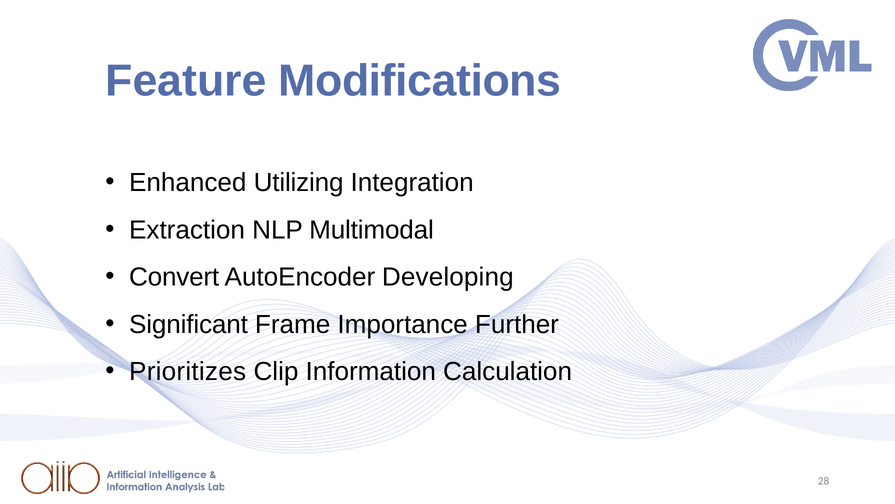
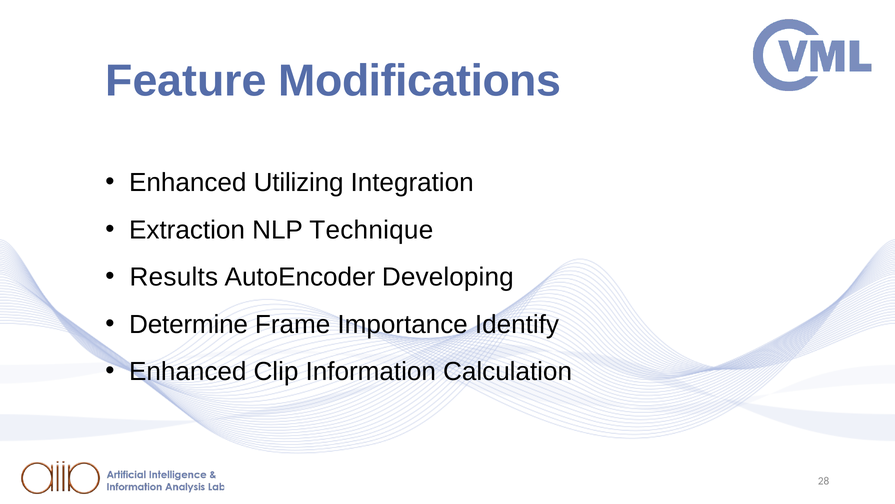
Multimodal: Multimodal -> Technique (371, 230)
Convert: Convert -> Results (174, 277)
Significant: Significant -> Determine (189, 324)
Further: Further -> Identify (517, 324)
Prioritizes: Prioritizes -> Enhanced (188, 371)
